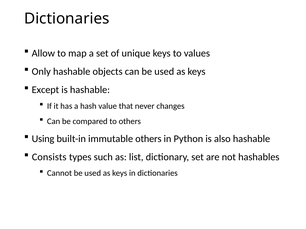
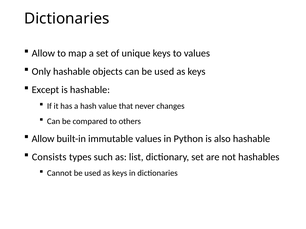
Using: Using -> Allow (43, 139)
immutable others: others -> values (148, 139)
